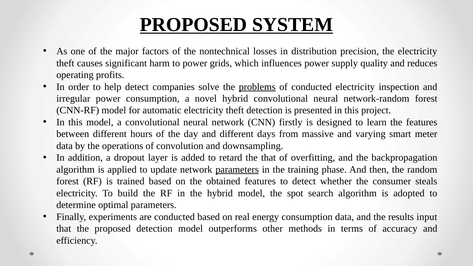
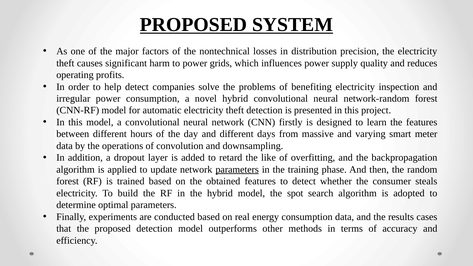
problems underline: present -> none (257, 87)
of conducted: conducted -> benefiting (312, 87)
the that: that -> like (268, 158)
input: input -> cases (427, 217)
